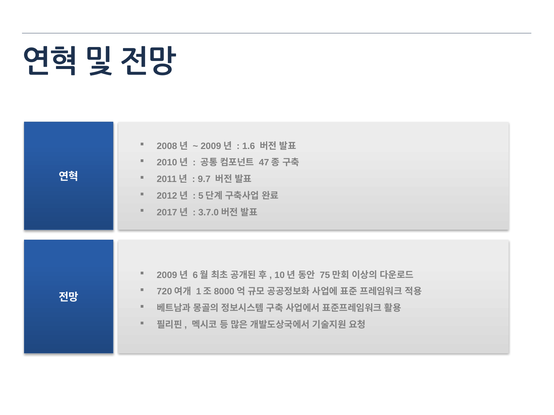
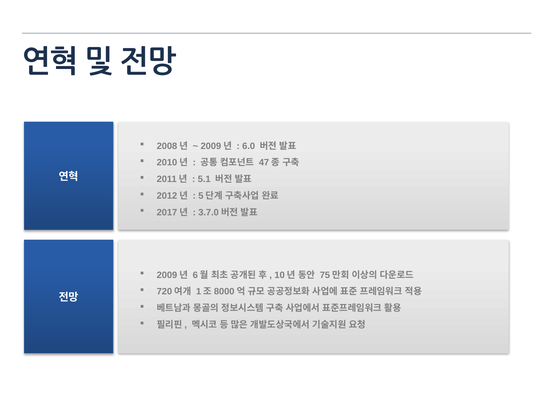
1.6: 1.6 -> 6.0 (249, 146)
9.7: 9.7 -> 5.1 (204, 179)
